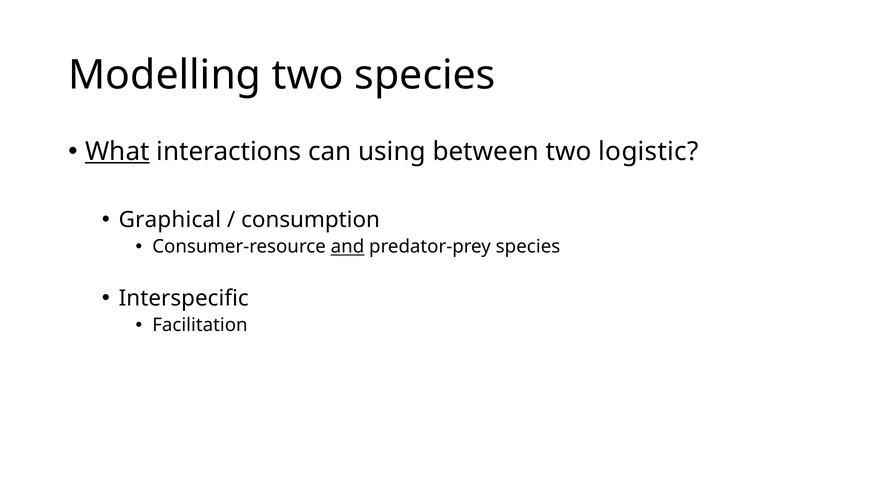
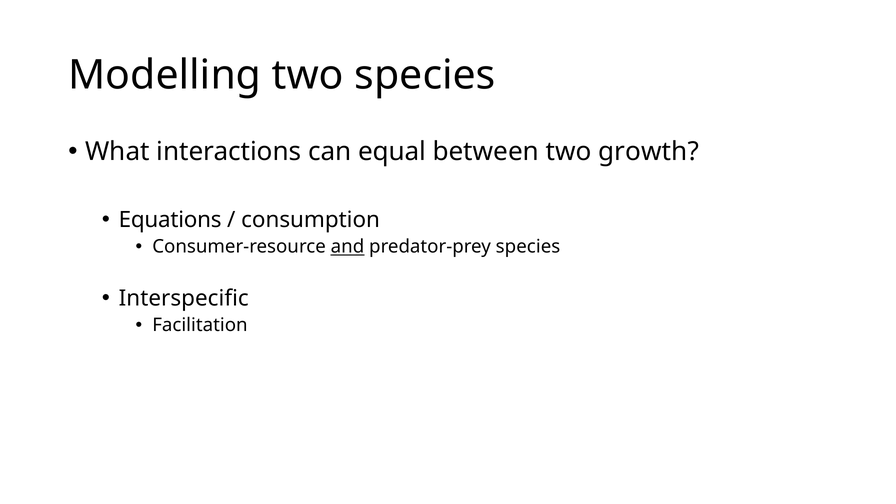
What underline: present -> none (117, 151)
using: using -> equal (392, 151)
logistic: logistic -> growth (649, 151)
Graphical: Graphical -> Equations (170, 220)
